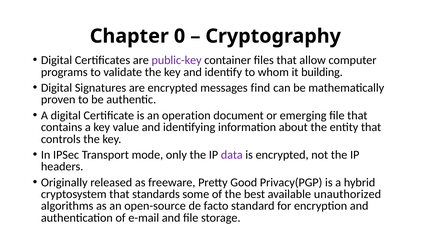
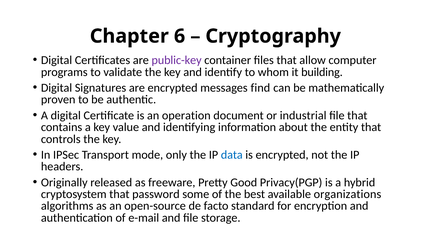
0: 0 -> 6 (180, 36)
emerging: emerging -> industrial (303, 116)
data colour: purple -> blue (232, 155)
standards: standards -> password (156, 195)
unauthorized: unauthorized -> organizations (347, 195)
